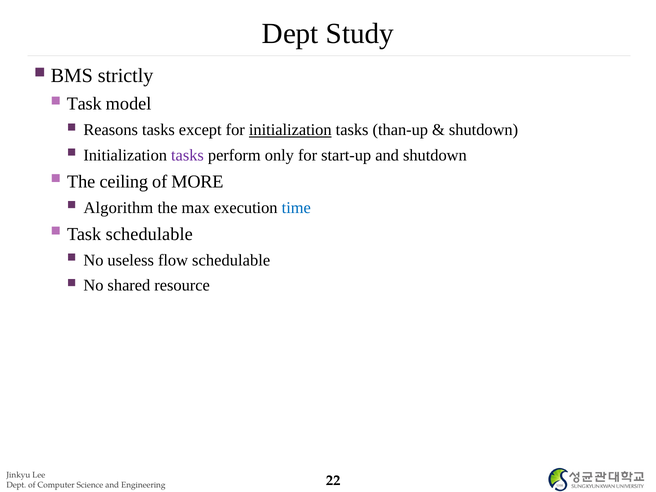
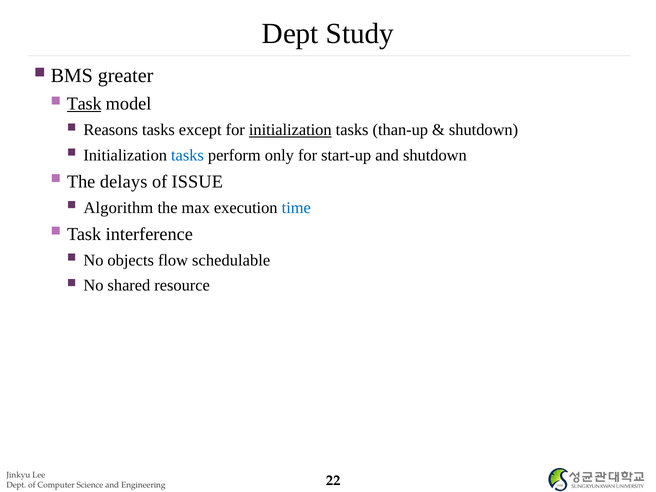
strictly: strictly -> greater (126, 76)
Task underline: none -> present (84, 104)
tasks colour: purple -> blue (187, 155)
ceiling: ceiling -> delays (124, 181)
MORE: MORE -> ISSUE (197, 181)
Task schedulable: schedulable -> interference (149, 234)
useless: useless -> objects (131, 260)
